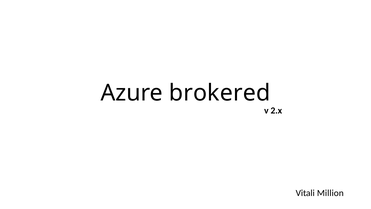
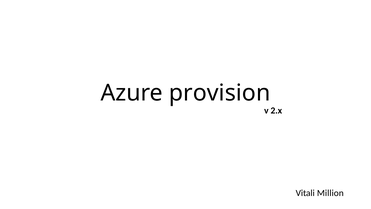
brokered: brokered -> provision (220, 93)
